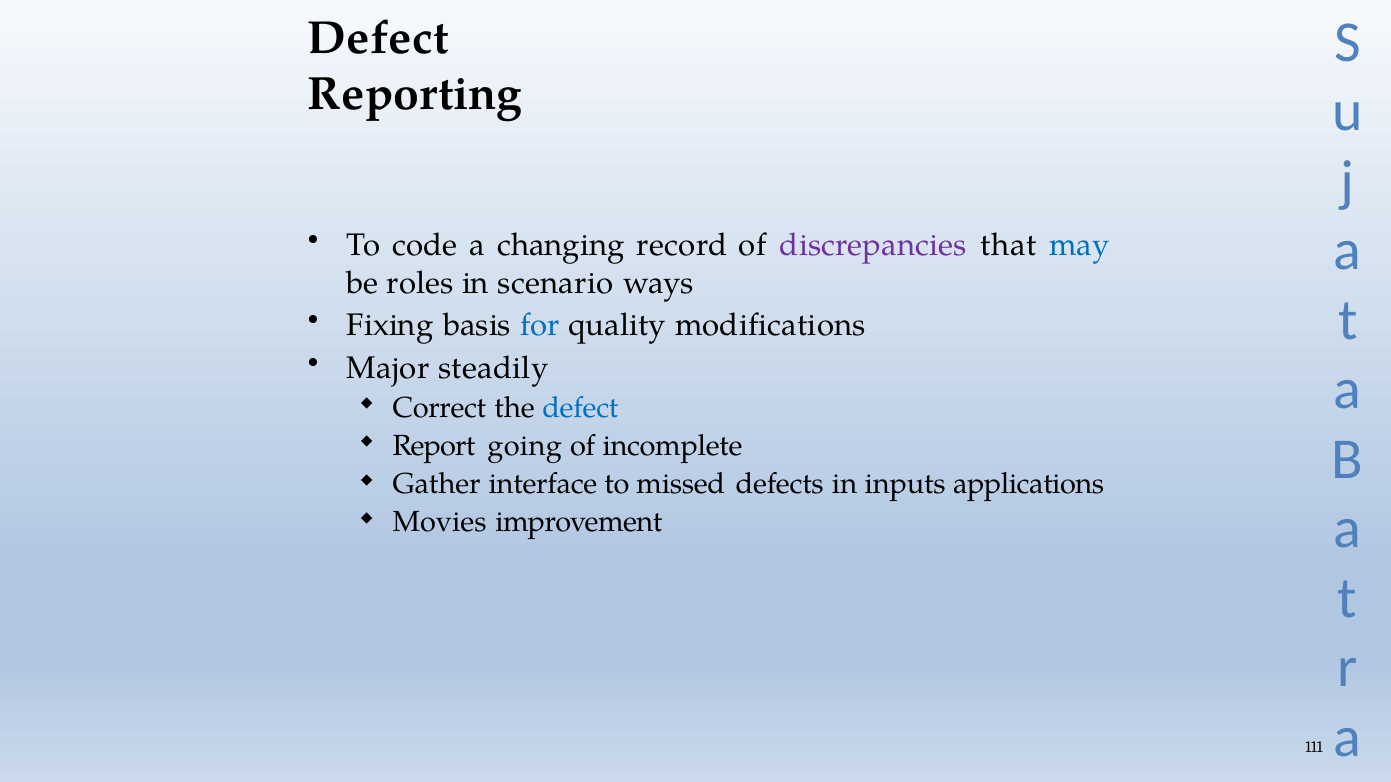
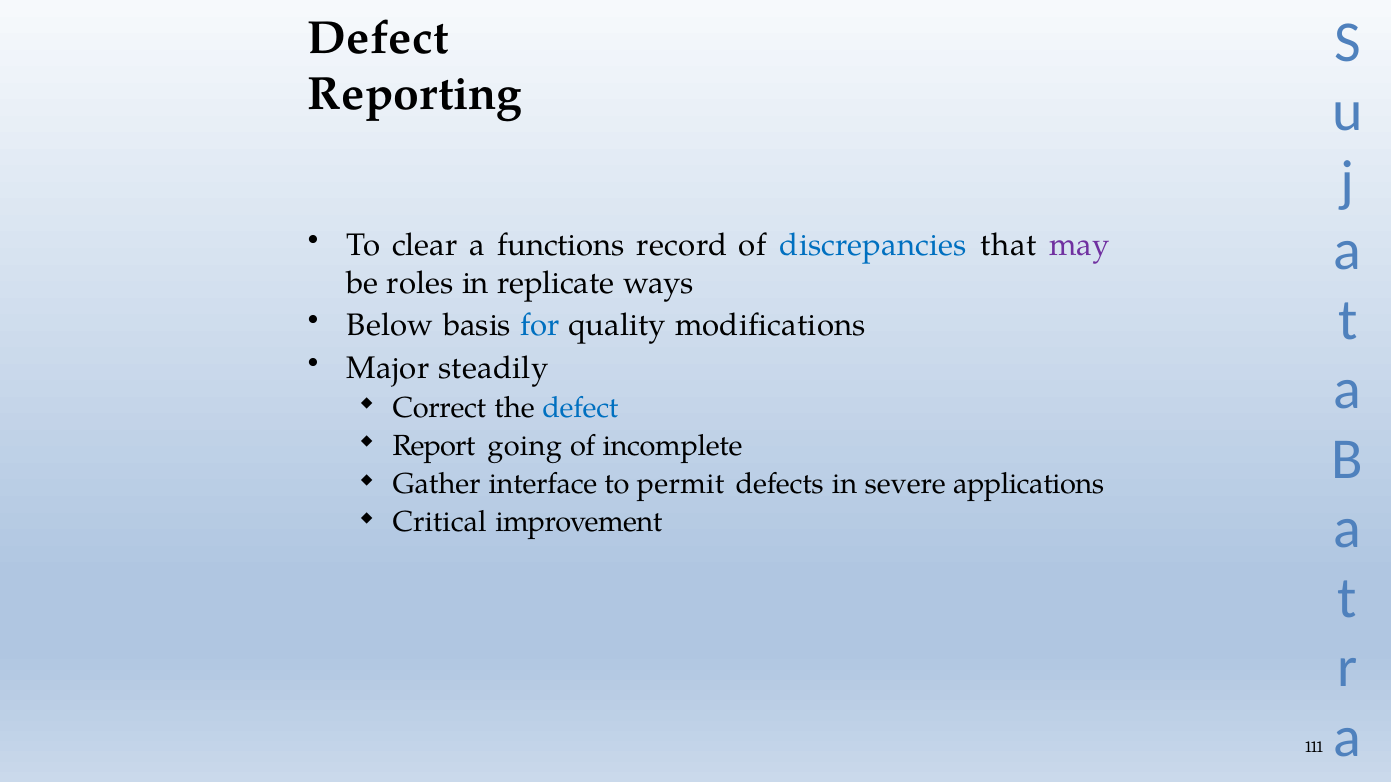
code: code -> clear (425, 245)
changing: changing -> functions (561, 245)
discrepancies colour: purple -> blue (873, 245)
may colour: blue -> purple (1080, 245)
scenario: scenario -> replicate (556, 283)
Fixing: Fixing -> Below (390, 326)
missed: missed -> permit (680, 484)
inputs: inputs -> severe (905, 484)
Movies: Movies -> Critical (440, 522)
